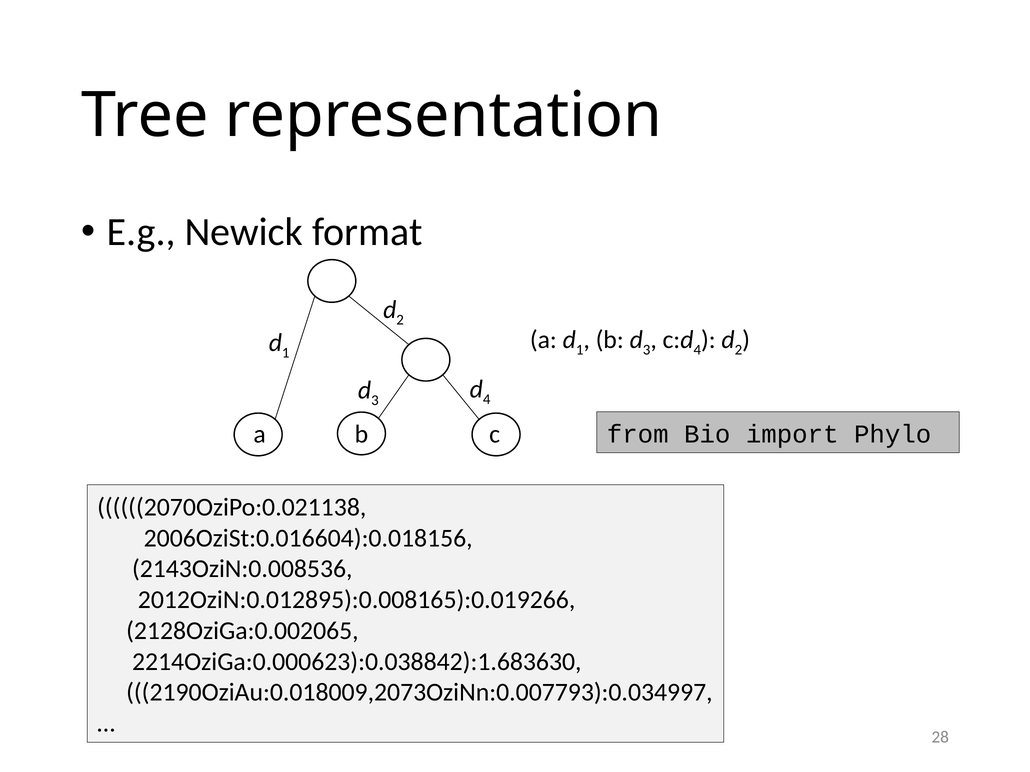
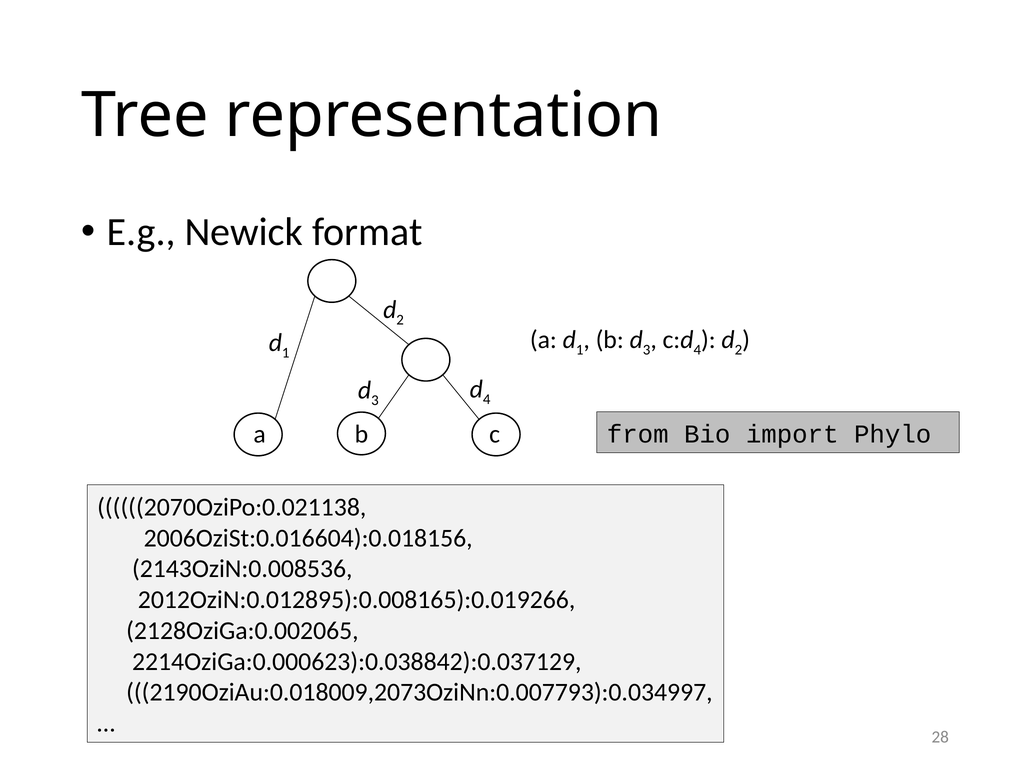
2214OziGa:0.000623):0.038842):1.683630: 2214OziGa:0.000623):0.038842):1.683630 -> 2214OziGa:0.000623):0.038842):0.037129 (357, 662)
